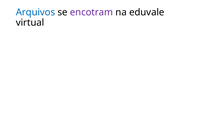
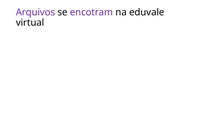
Arquivos colour: blue -> purple (35, 12)
